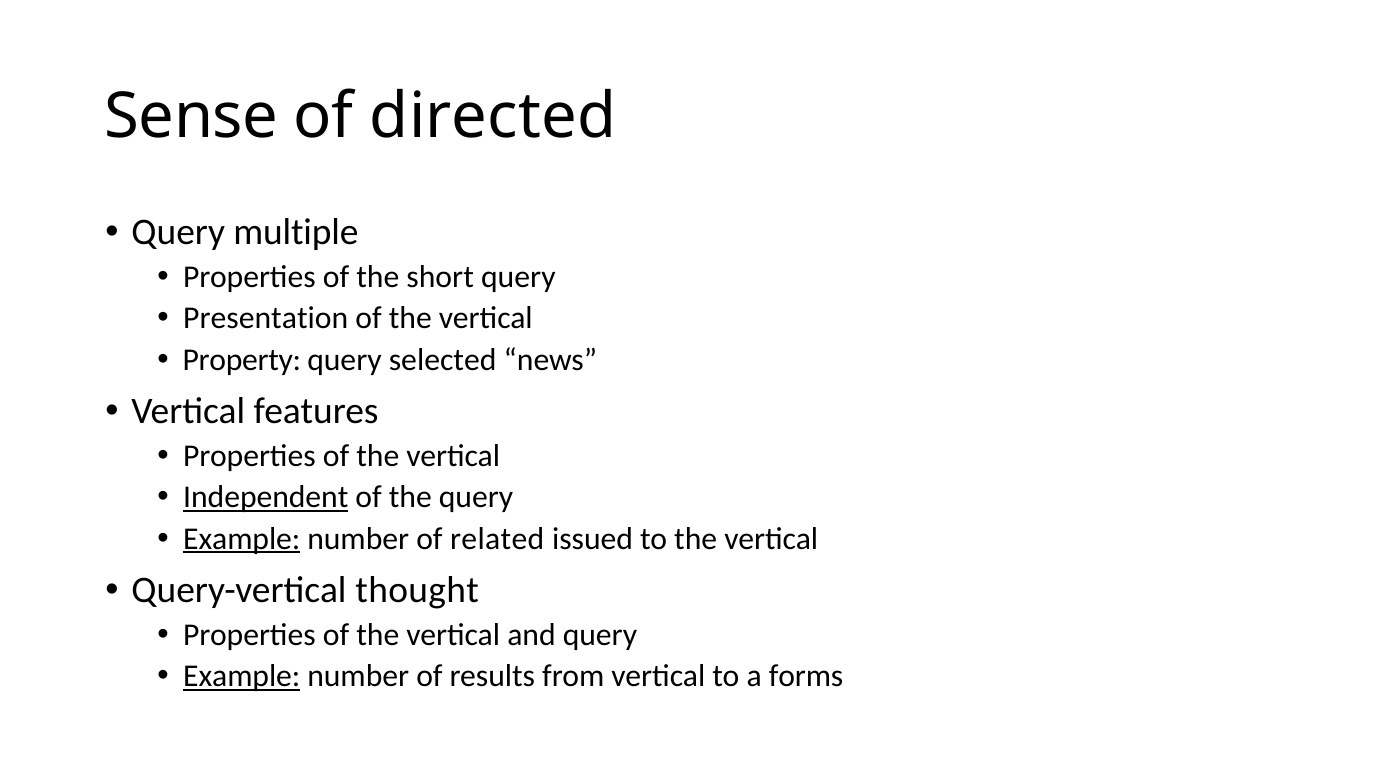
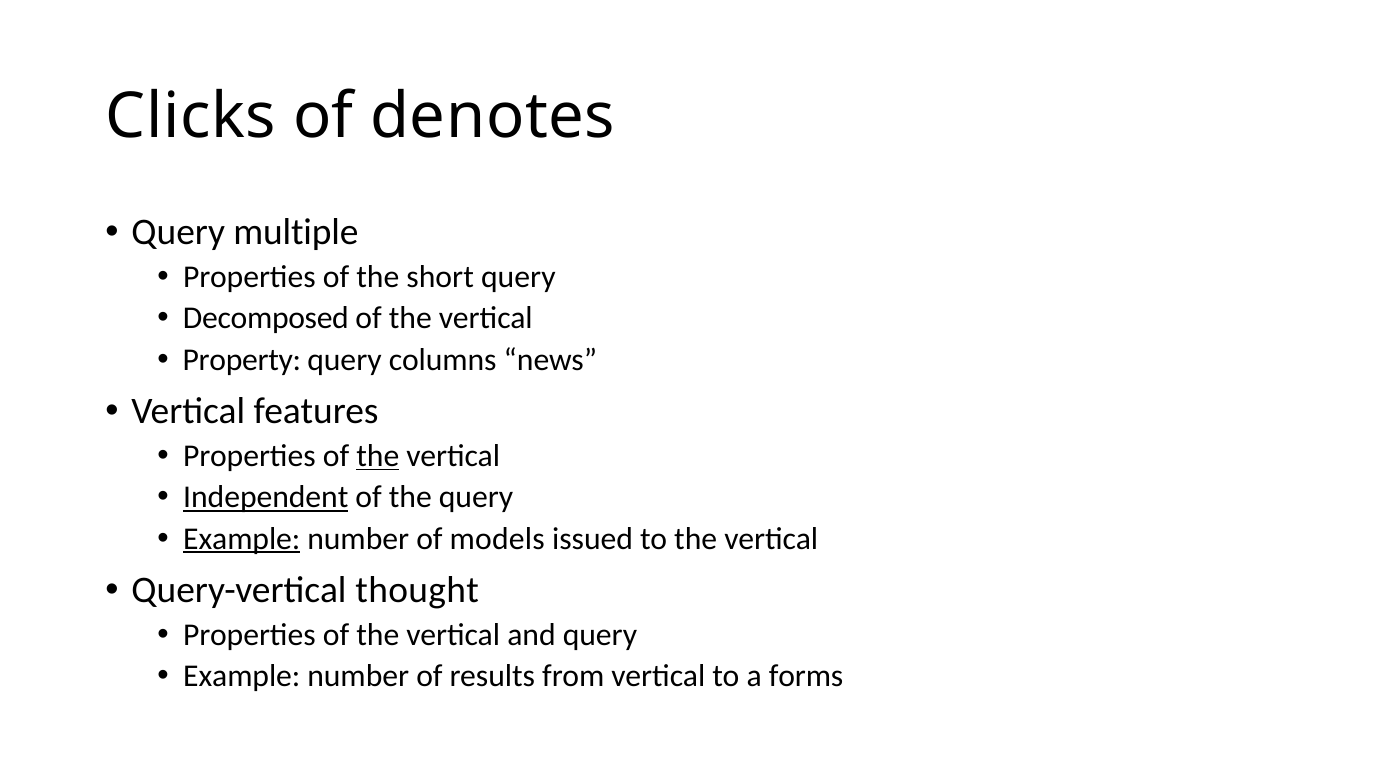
Sense: Sense -> Clicks (191, 116)
directed: directed -> denotes (493, 116)
Presentation: Presentation -> Decomposed (266, 318)
selected: selected -> columns (443, 360)
the underline: none -> present (378, 456)
related: related -> models (497, 539)
Example underline: present -> none (242, 676)
